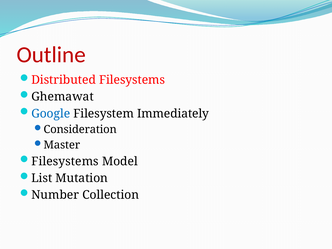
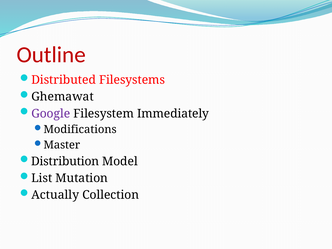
Google colour: blue -> purple (51, 114)
Consideration: Consideration -> Modifications (80, 130)
Filesystems: Filesystems -> Distribution (65, 161)
Number: Number -> Actually (55, 195)
